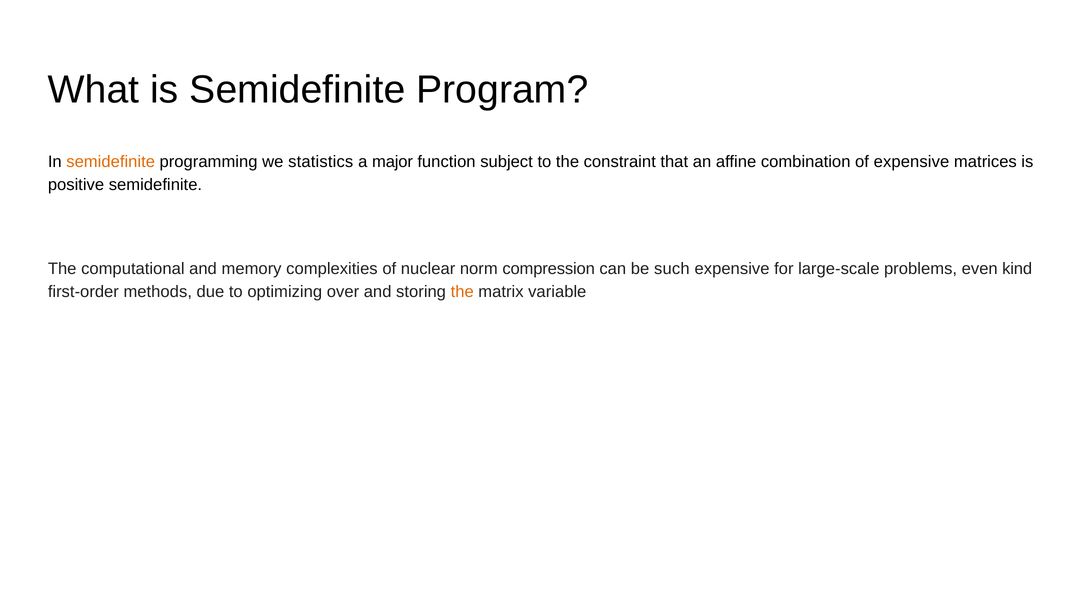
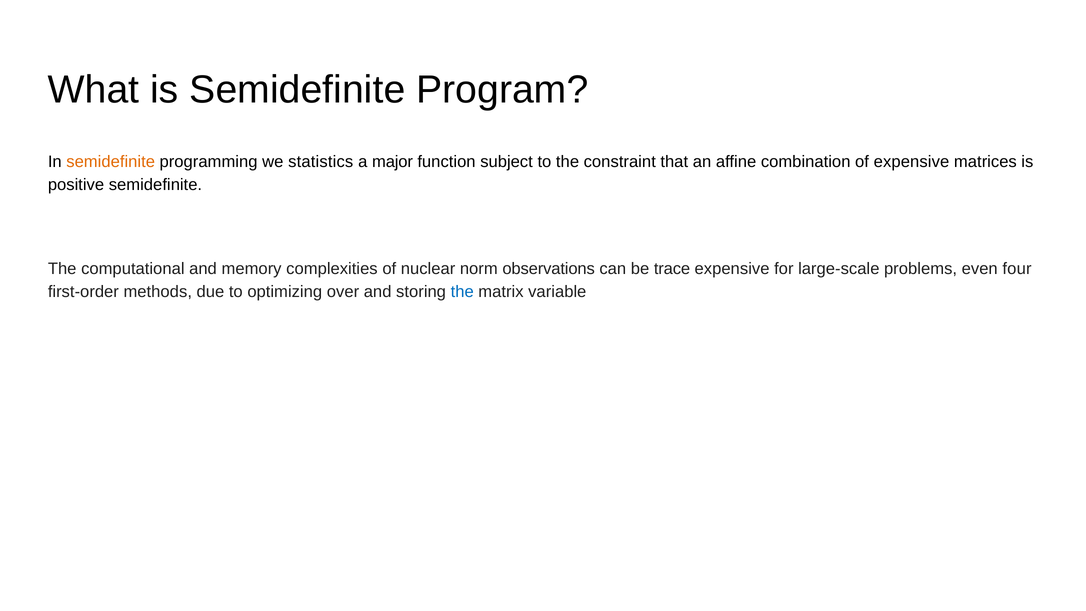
compression: compression -> observations (549, 269)
such: such -> trace (672, 269)
kind: kind -> four (1017, 269)
the colour: orange -> blue (462, 292)
